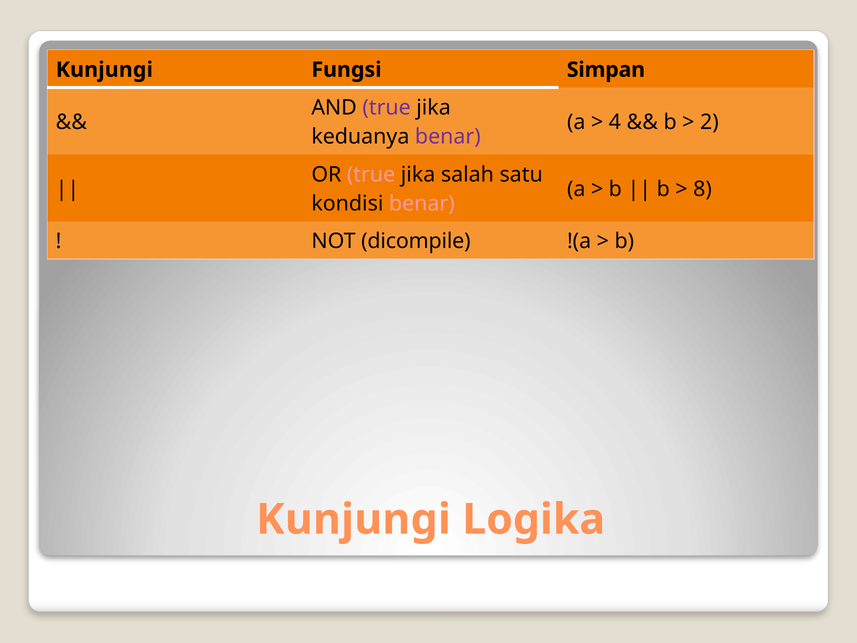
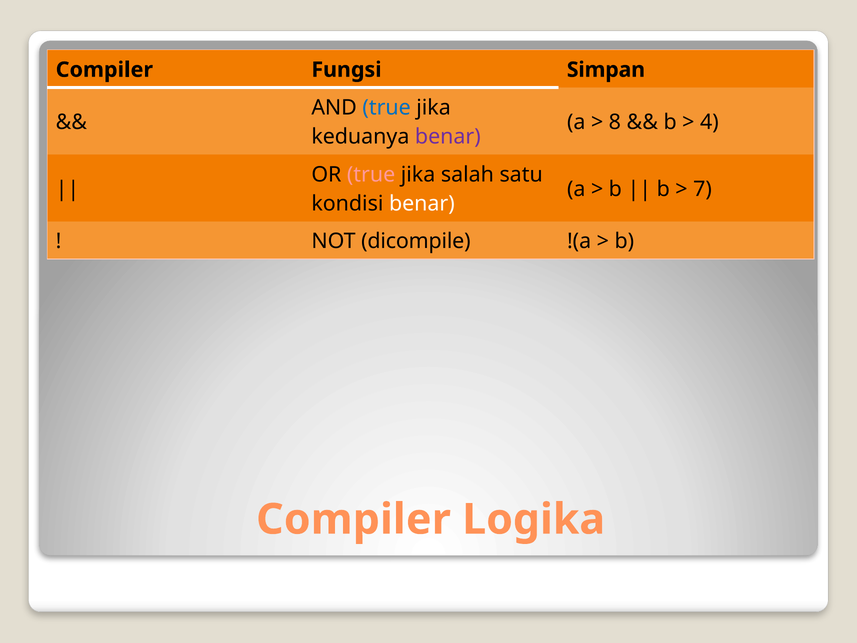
Kunjungi: Kunjungi -> Compiler (104, 70)
true colour: purple -> blue (387, 108)
4: 4 -> 8 (615, 122)
2: 2 -> 4 (709, 122)
8: 8 -> 7 (703, 189)
benar colour: pink -> white (422, 204)
Kunjungi: Kunjungi -> Compiler (354, 519)
